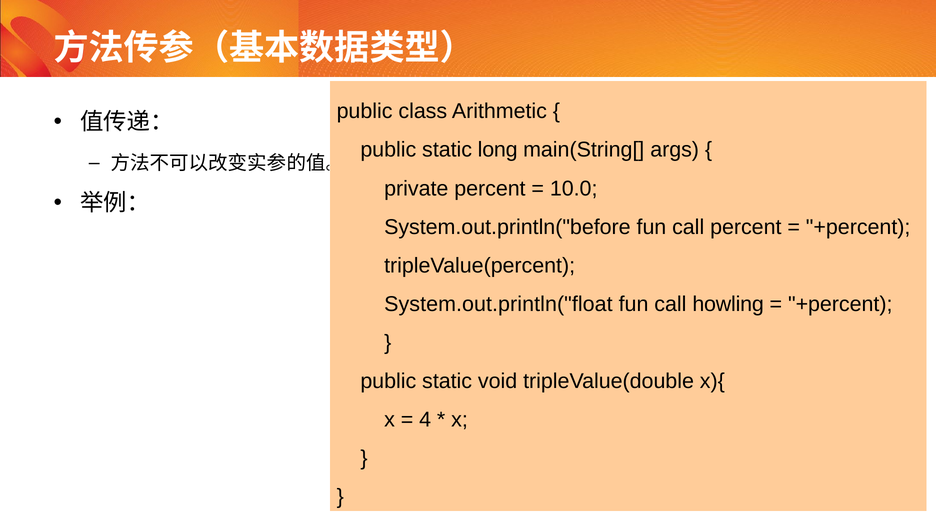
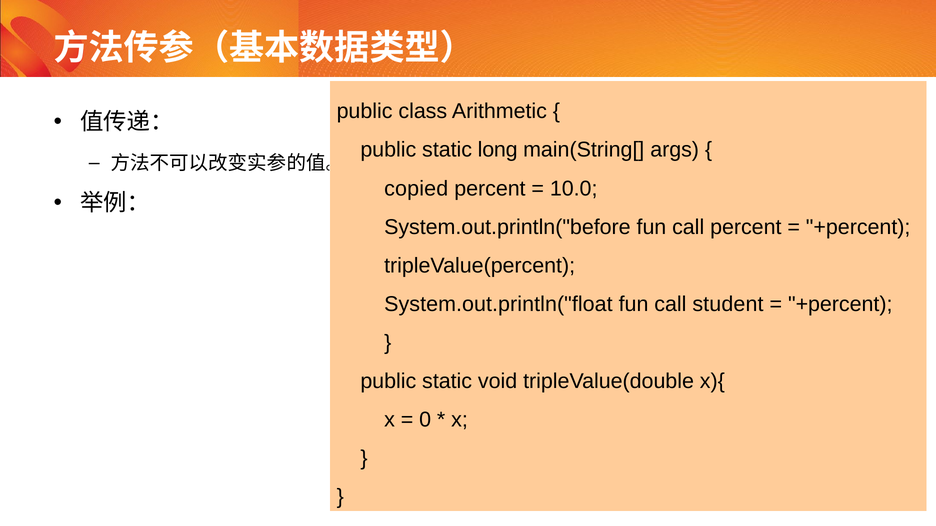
private: private -> copied (416, 189)
howling: howling -> student (728, 304)
4: 4 -> 0 (425, 420)
